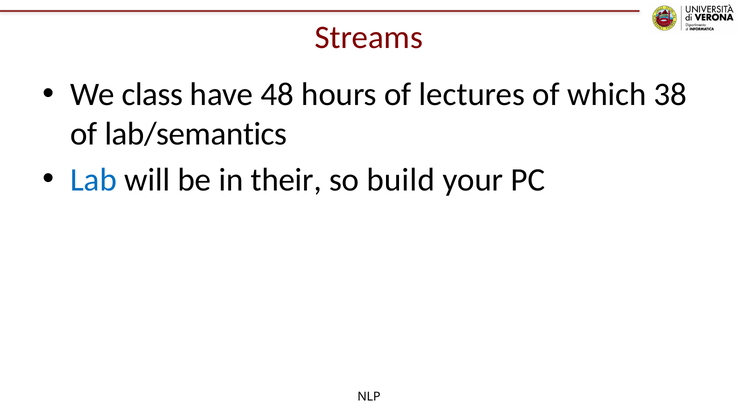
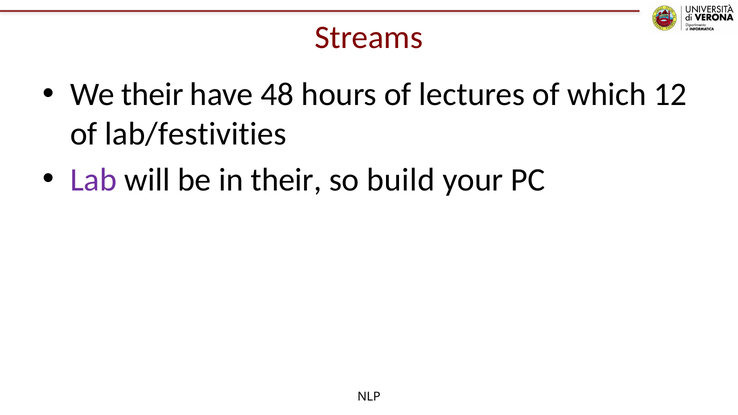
We class: class -> their (152, 95)
38: 38 -> 12 (670, 95)
lab/semantics: lab/semantics -> lab/festivities (196, 134)
Lab colour: blue -> purple (93, 180)
